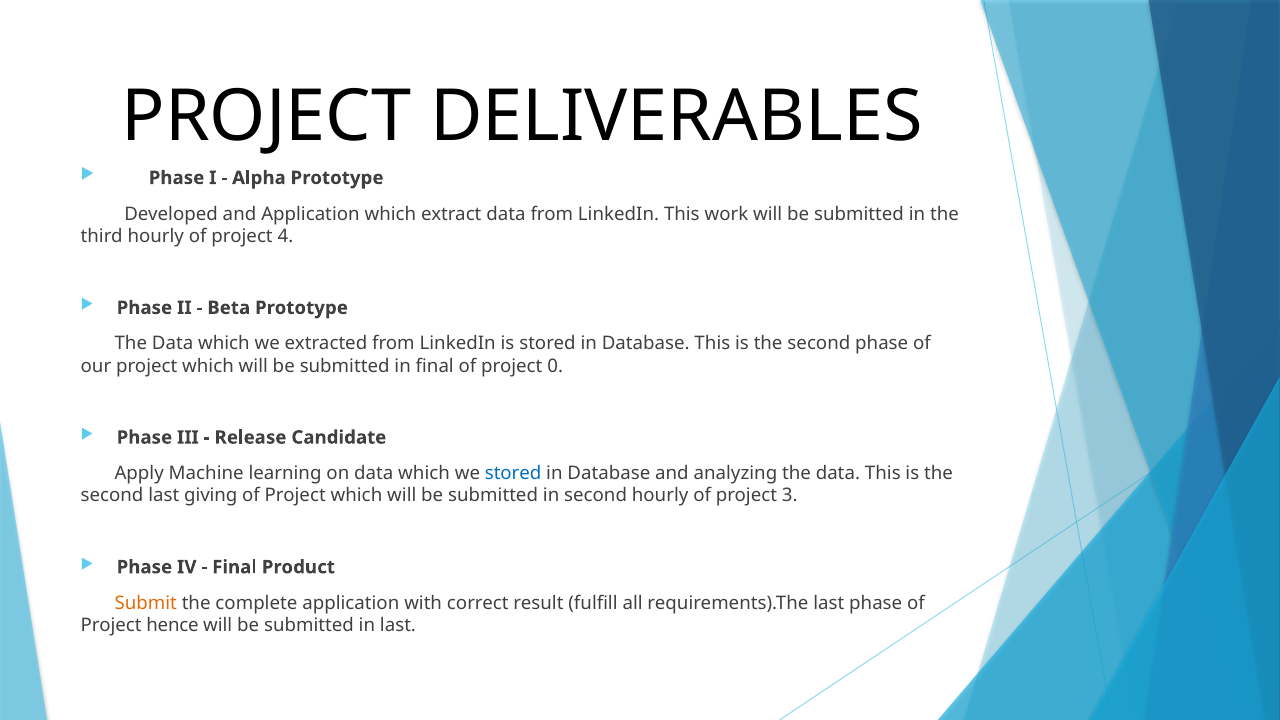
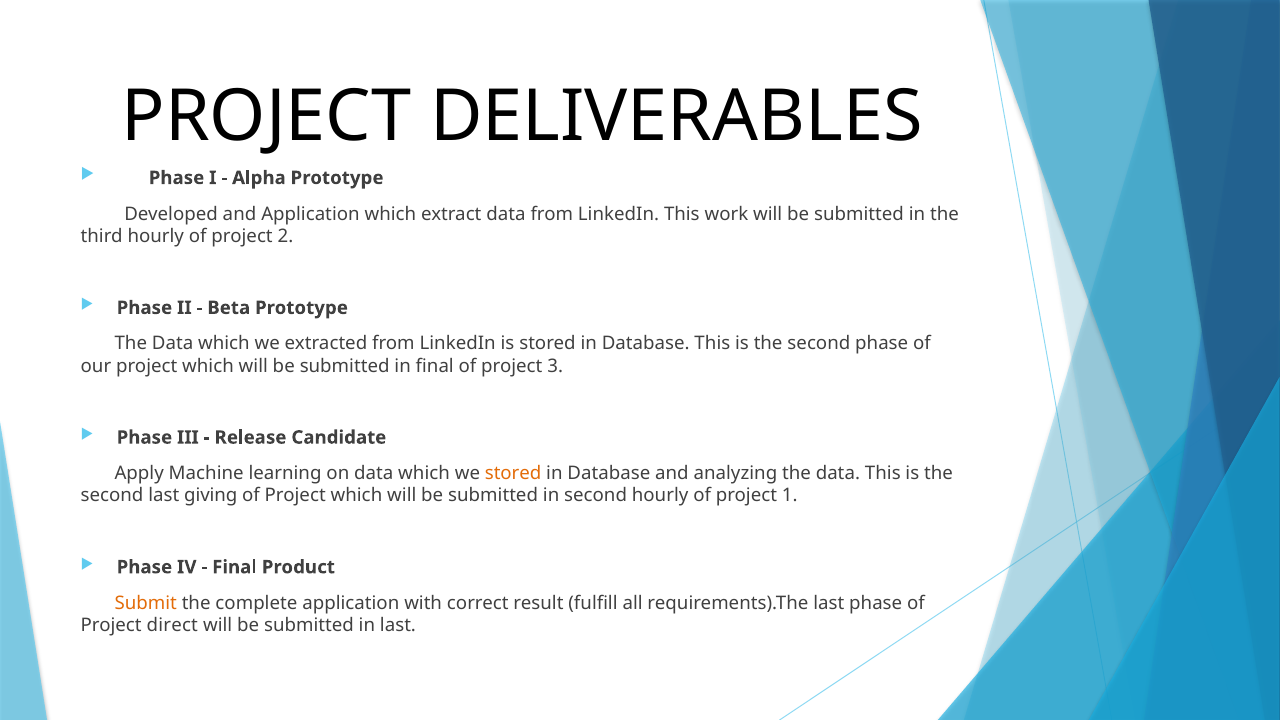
4: 4 -> 2 (285, 236)
0: 0 -> 3 (555, 366)
stored colour: blue -> orange (513, 473)
3: 3 -> 1 (790, 496)
hence: hence -> direct (172, 625)
